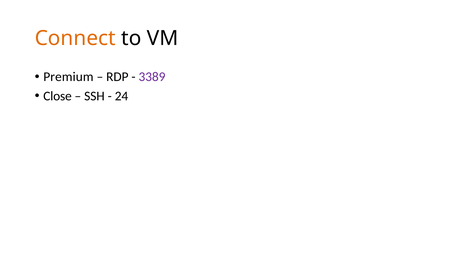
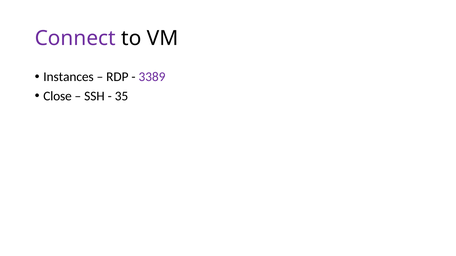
Connect colour: orange -> purple (75, 38)
Premium: Premium -> Instances (69, 77)
24: 24 -> 35 (121, 96)
